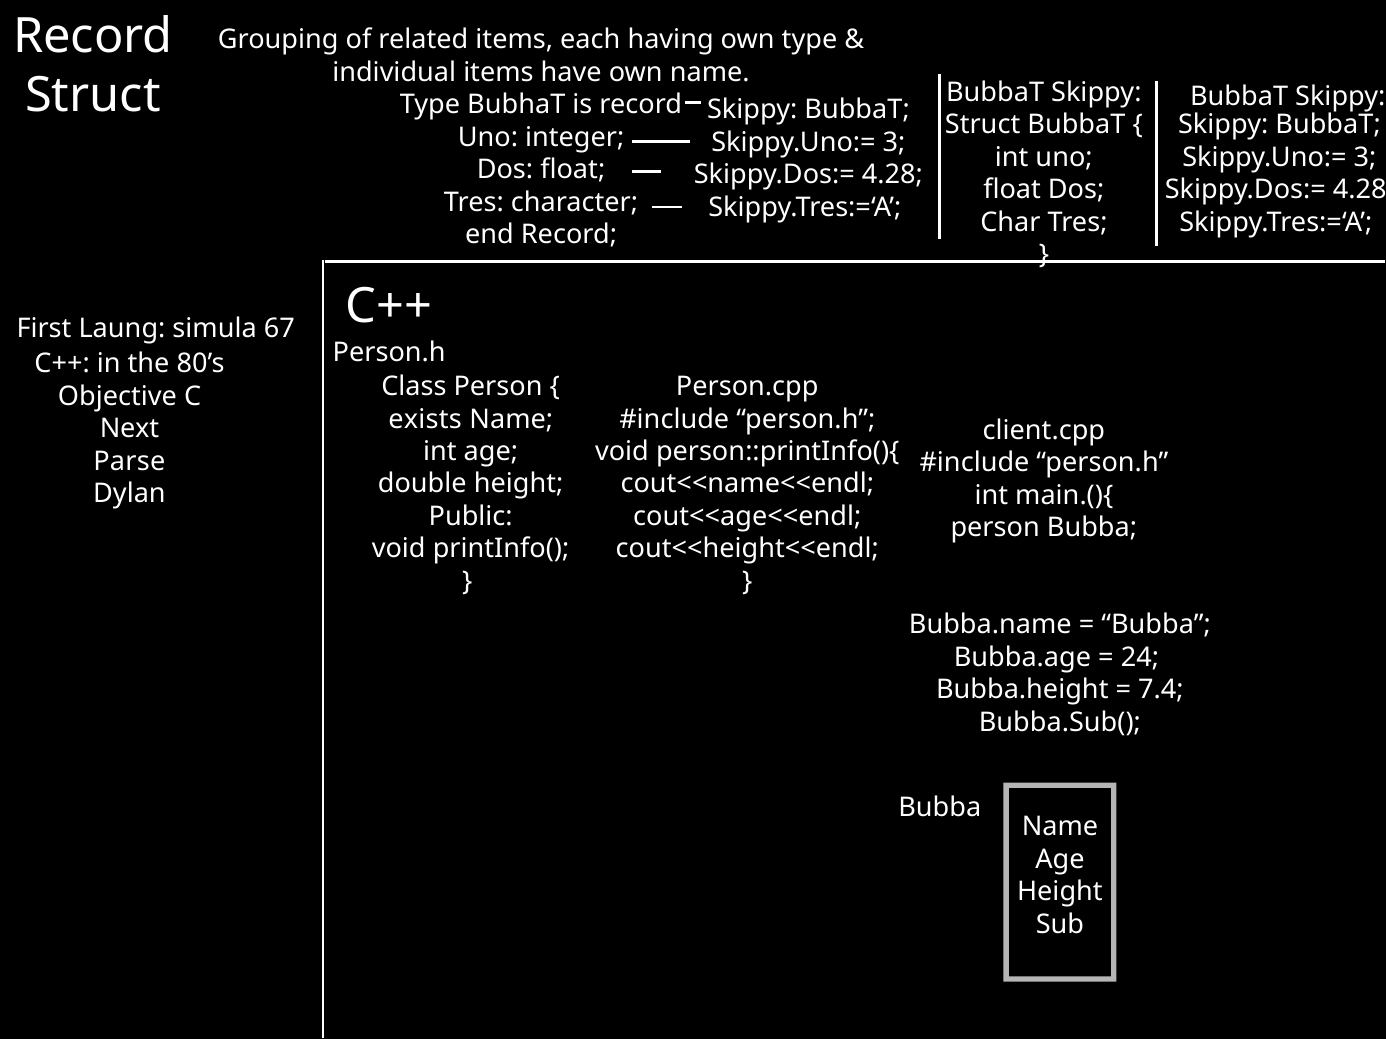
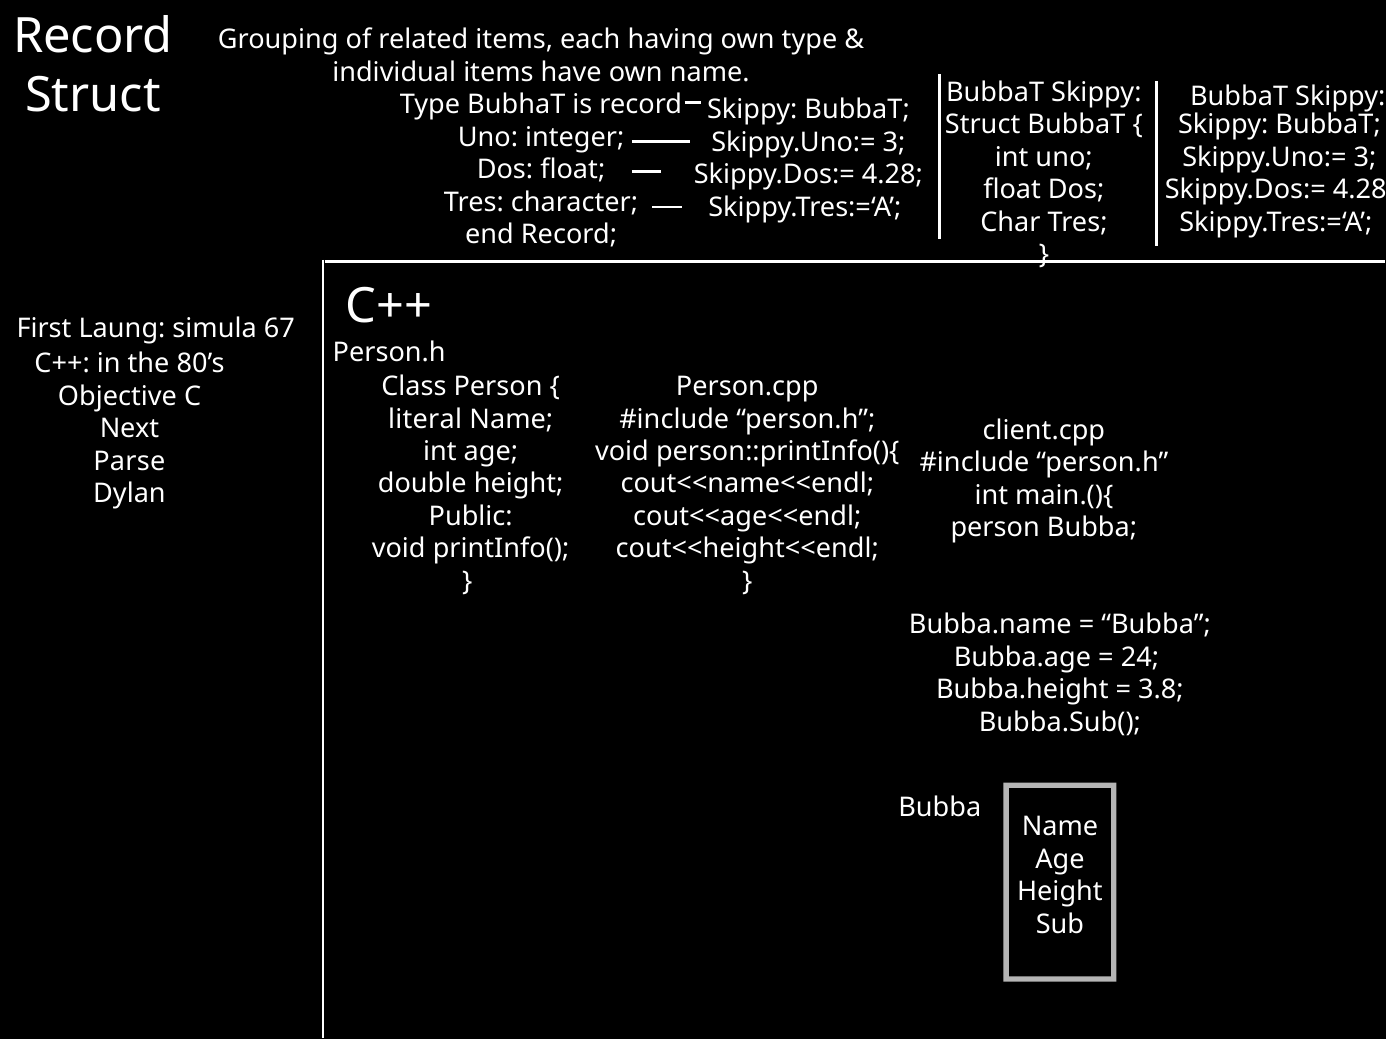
exists: exists -> literal (425, 419)
7.4: 7.4 -> 3.8 (1161, 690)
